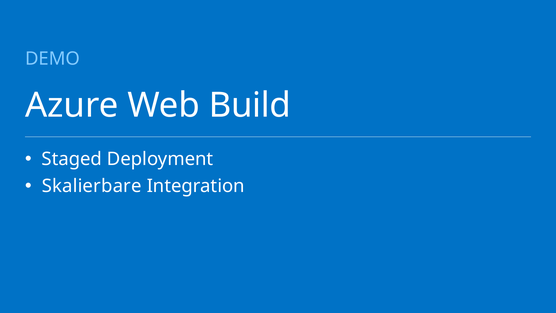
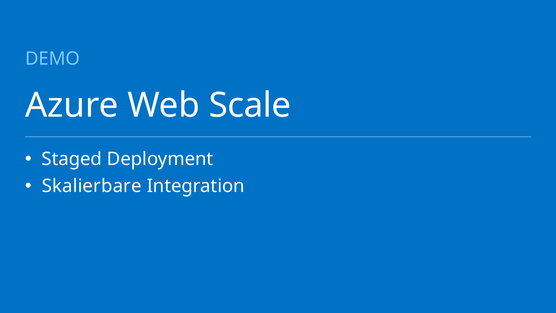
Build: Build -> Scale (250, 105)
